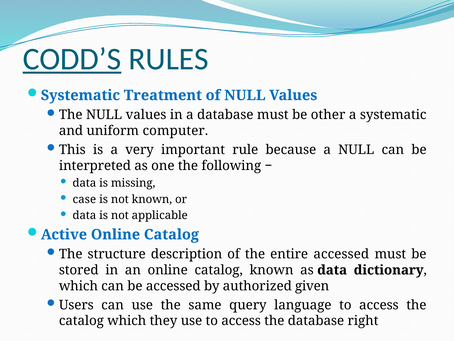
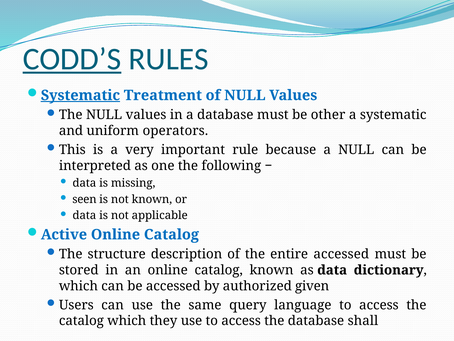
Systematic underline: none -> present (80, 95)
computer: computer -> operators (175, 131)
case: case -> seen (84, 199)
right: right -> shall (363, 320)
